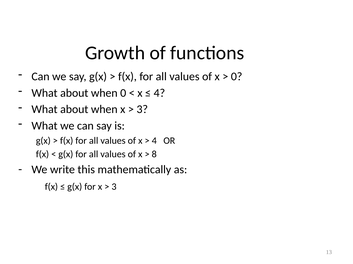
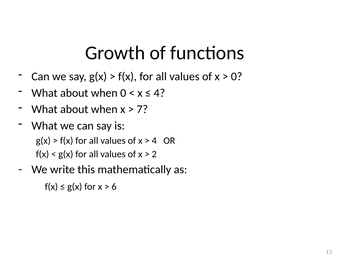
3: 3 -> 7 (142, 110)
8: 8 -> 2 (154, 155)
3: 3 -> 6 (114, 187)
